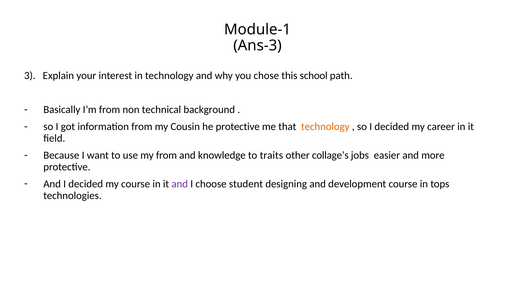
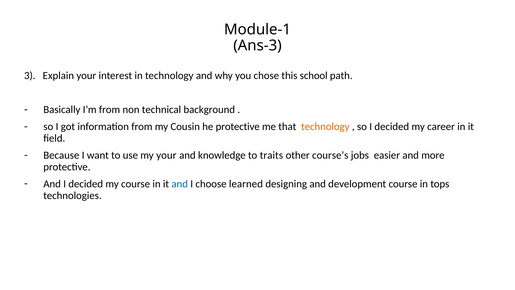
my from: from -> your (166, 155)
collage’s: collage’s -> course’s (330, 155)
and colour: purple -> blue (180, 184)
student: student -> learned (246, 184)
